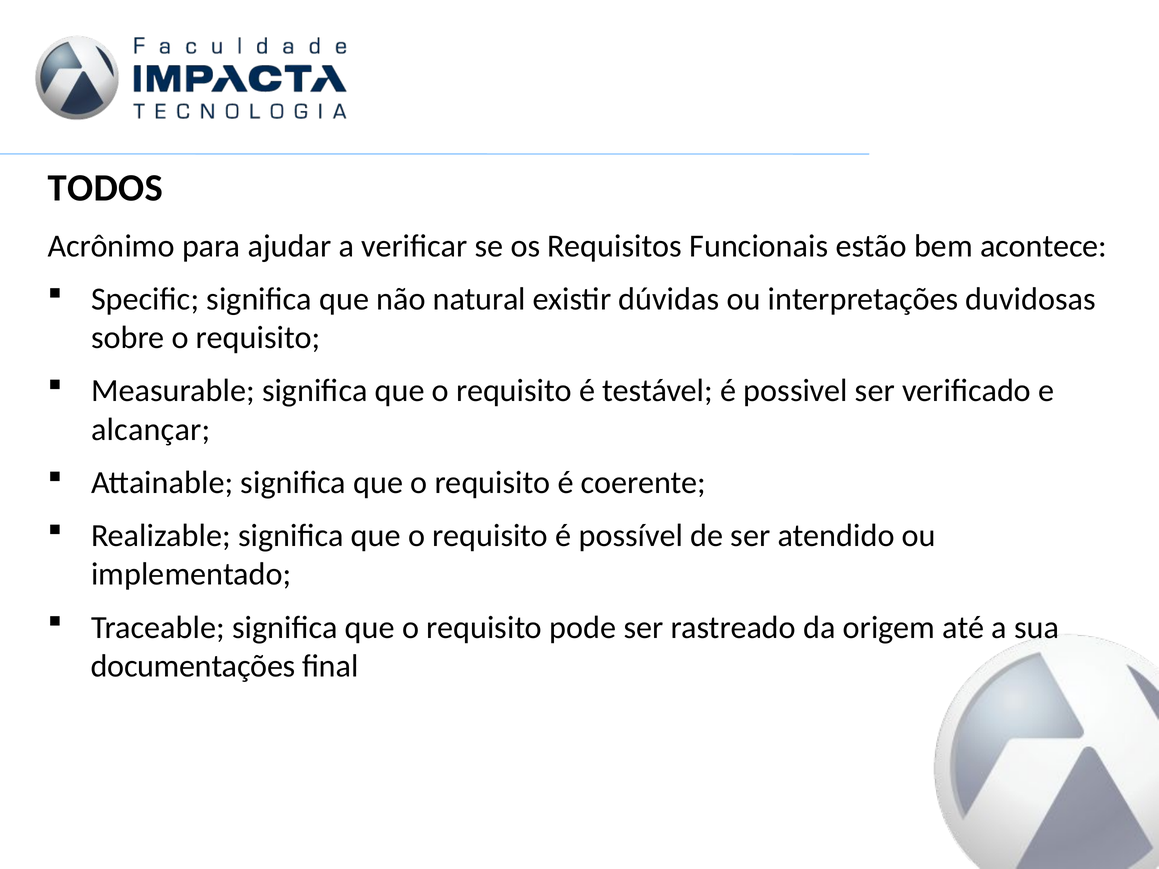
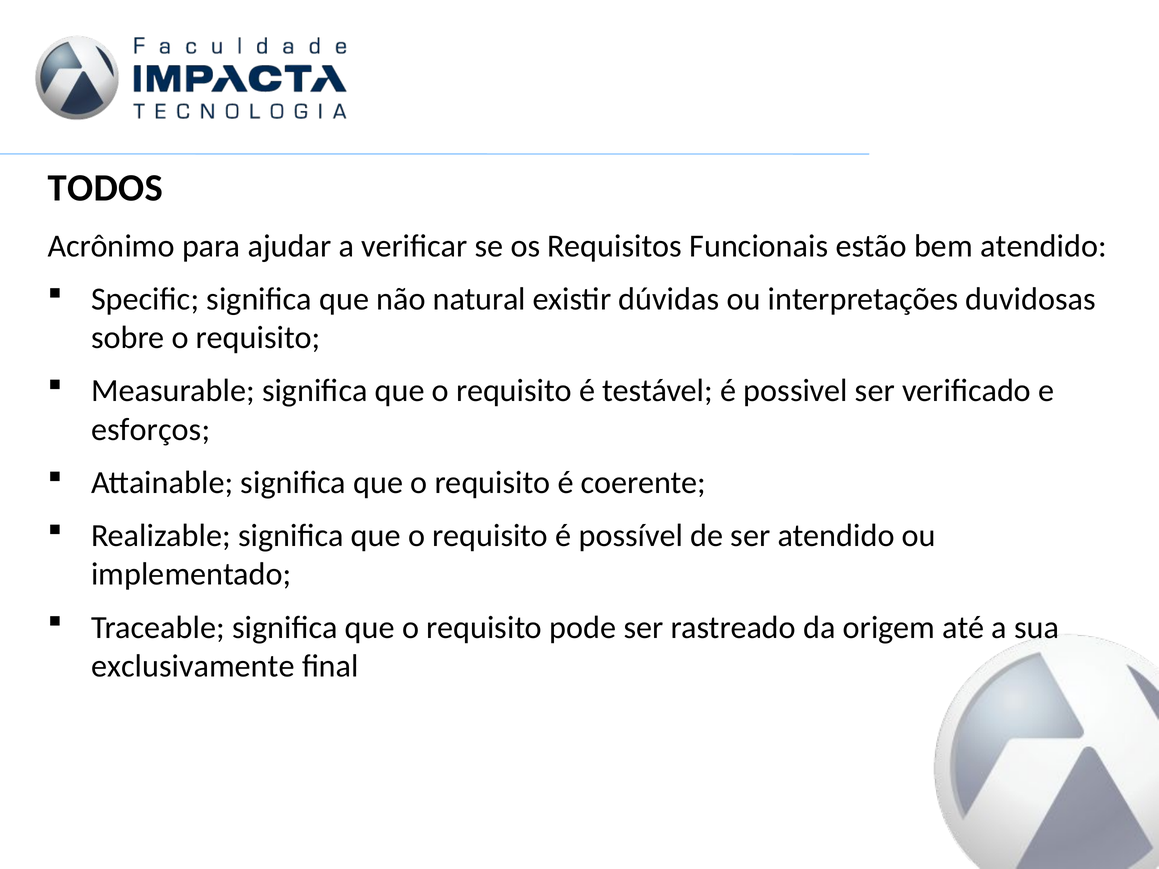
bem acontece: acontece -> atendido (1043, 246)
alcançar: alcançar -> esforços (151, 430)
documentações: documentações -> exclusivamente (193, 666)
